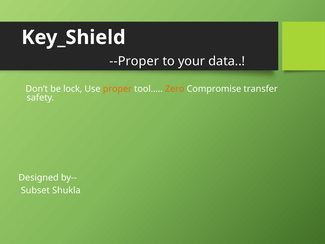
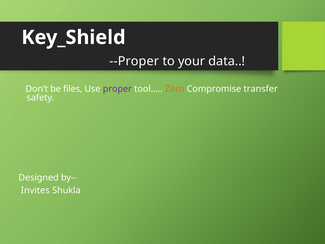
lock: lock -> files (73, 89)
proper colour: orange -> purple (117, 89)
Subset: Subset -> Invites (35, 190)
